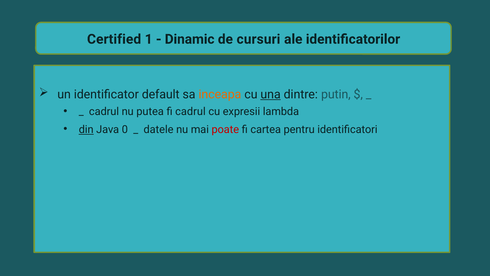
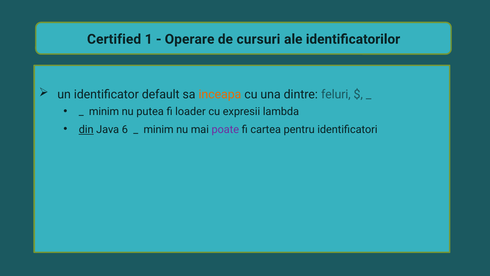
Dinamic: Dinamic -> Operare (190, 39)
una underline: present -> none (271, 94)
putin: putin -> feluri (336, 94)
cadrul: cadrul -> minim (104, 112)
fi cadrul: cadrul -> loader (190, 112)
0: 0 -> 6 (125, 130)
datele: datele -> minim (159, 130)
poate colour: red -> purple (225, 130)
